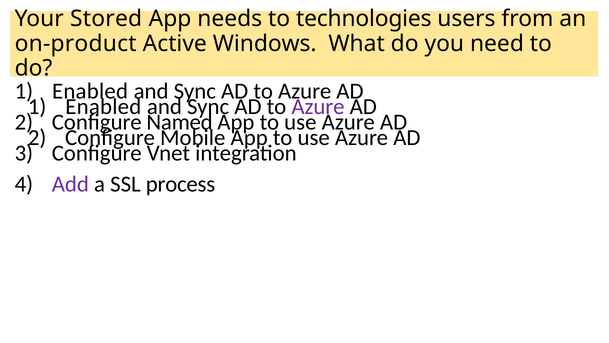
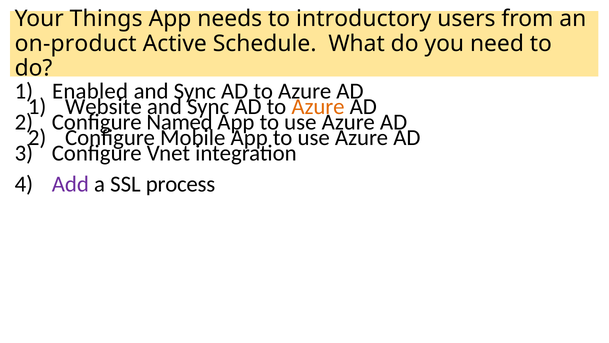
Stored: Stored -> Things (106, 19)
technologies: technologies -> introductory (364, 19)
Windows: Windows -> Schedule (265, 44)
Enabled: Enabled -> Website (103, 107)
Azure colour: purple -> orange (318, 107)
